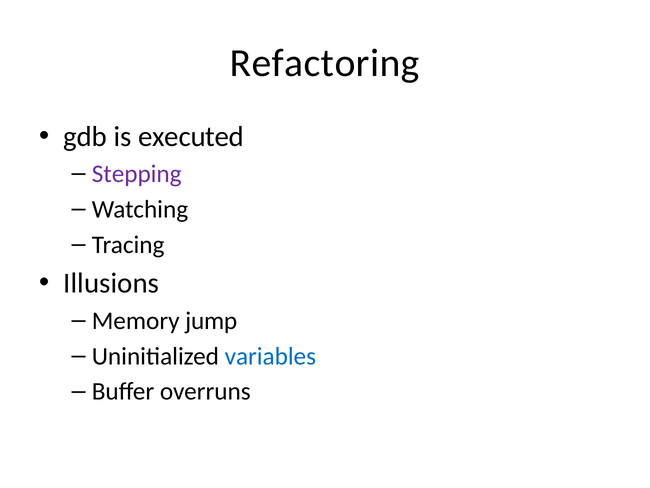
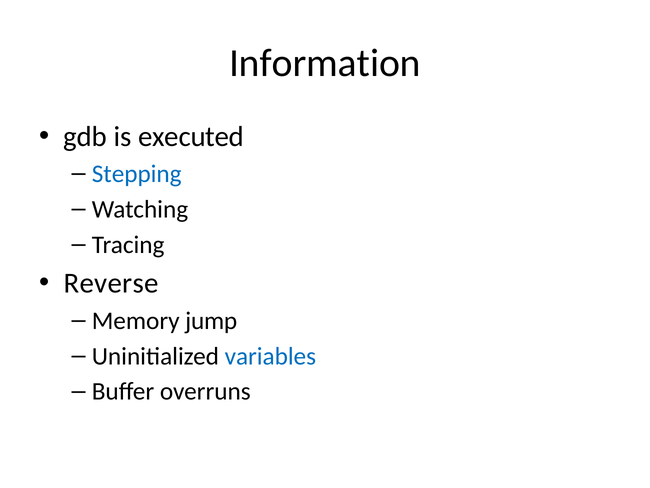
Refactoring: Refactoring -> Information (325, 63)
Stepping colour: purple -> blue (137, 174)
Illusions: Illusions -> Reverse (111, 283)
